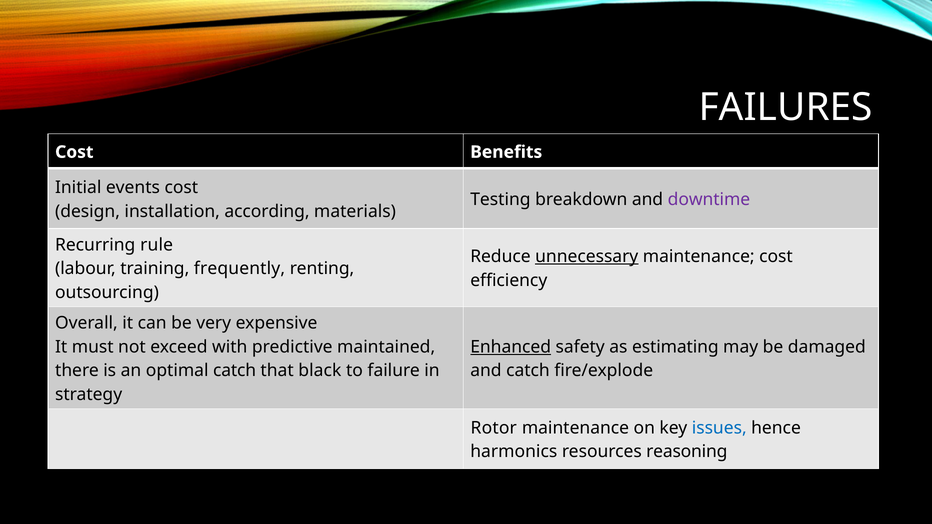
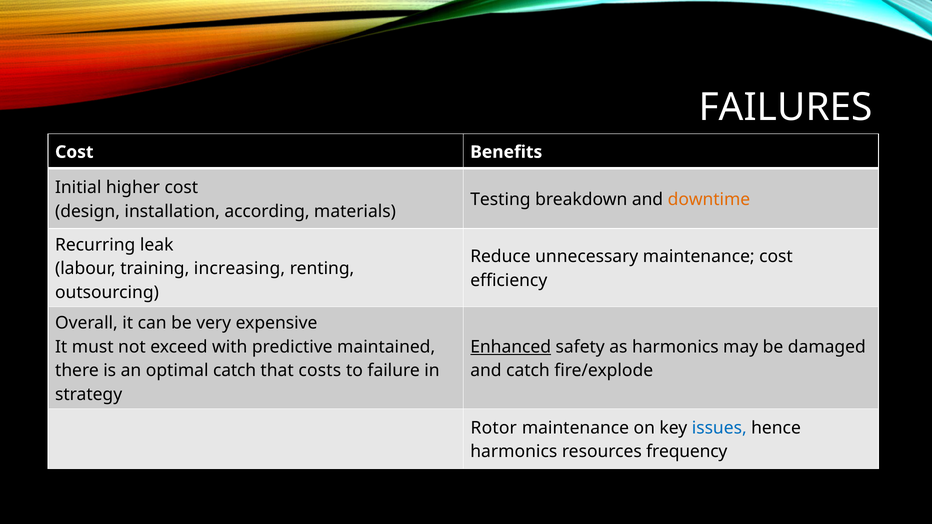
events: events -> higher (133, 188)
downtime colour: purple -> orange (709, 199)
rule: rule -> leak (157, 245)
unnecessary underline: present -> none (587, 257)
frequently: frequently -> increasing (239, 269)
as estimating: estimating -> harmonics (675, 347)
black: black -> costs (320, 371)
reasoning: reasoning -> frequency (687, 452)
